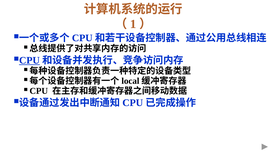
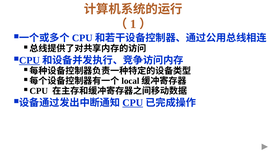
CPU underline: none -> present (133, 103)
